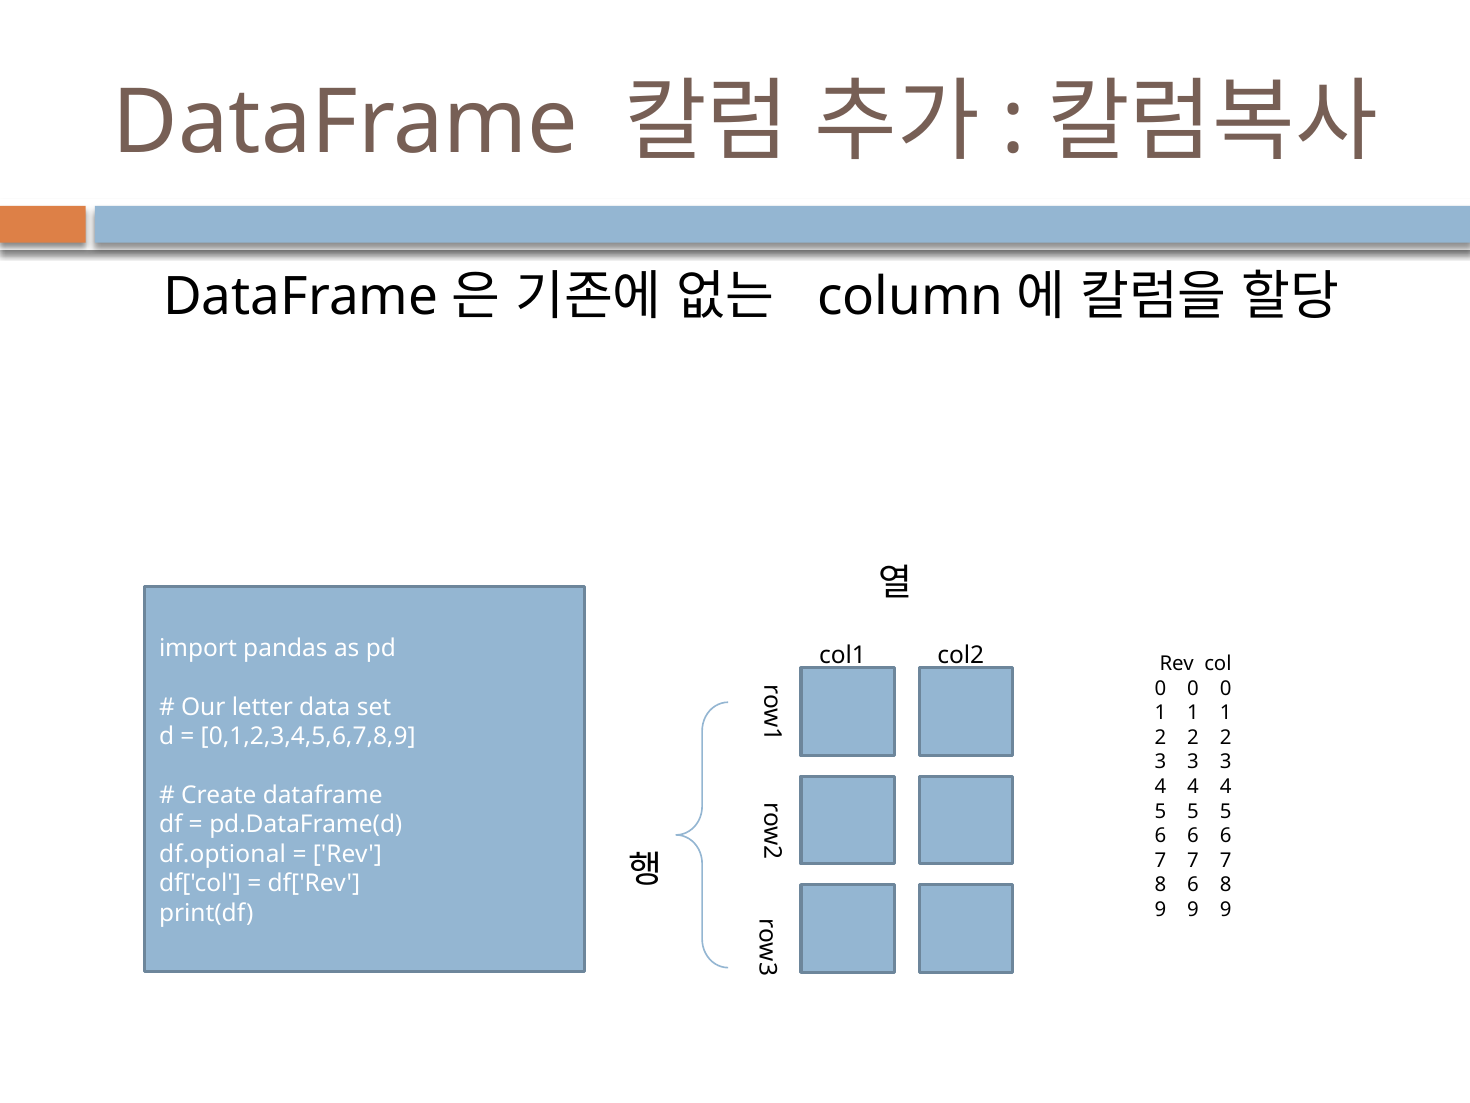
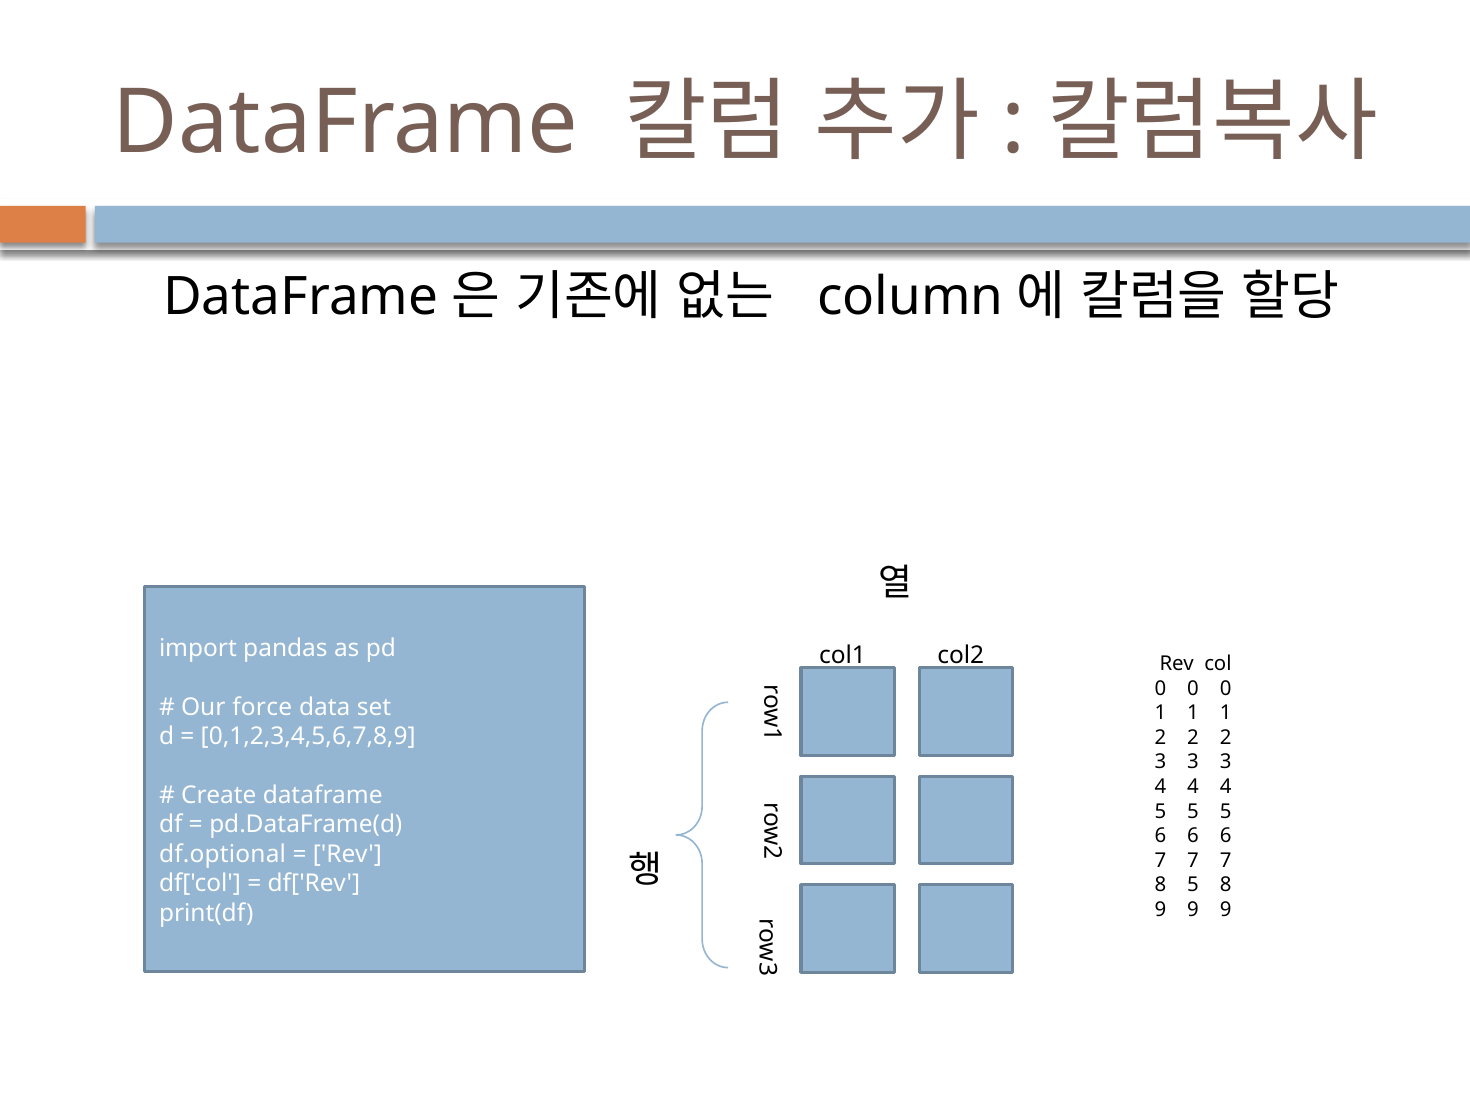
letter: letter -> force (262, 707)
8 6: 6 -> 5 (1193, 885)
